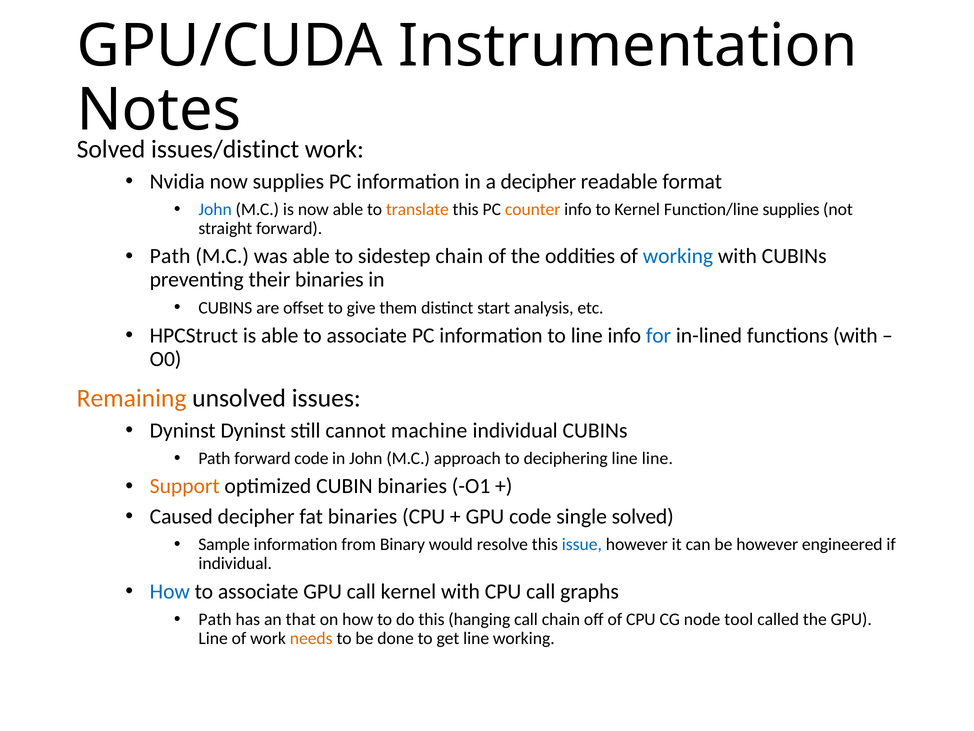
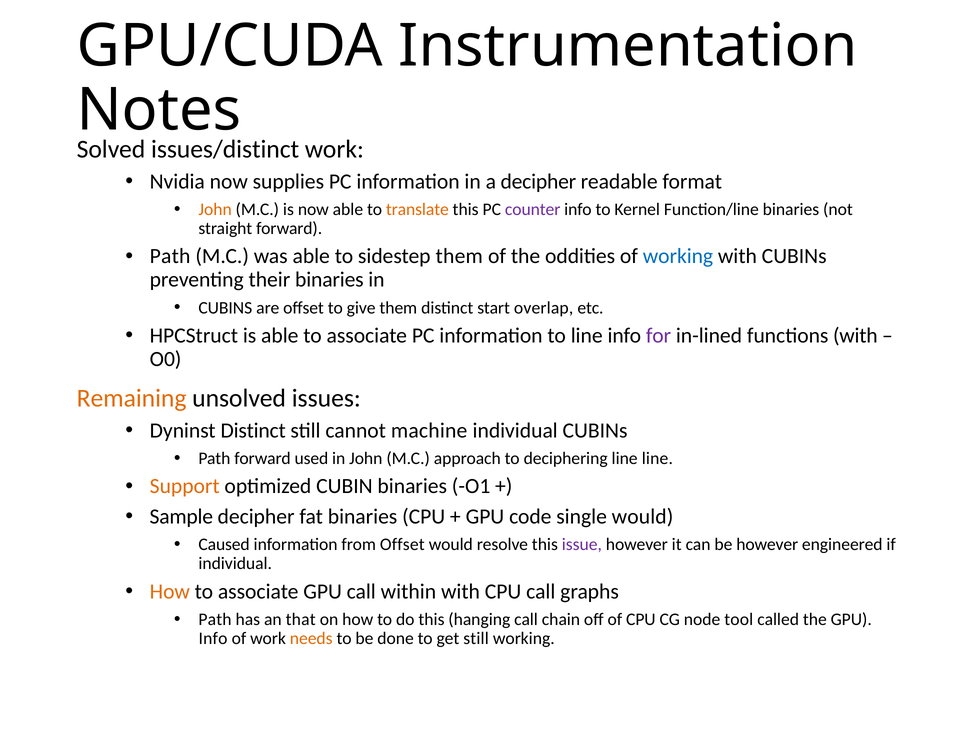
John colour: blue -> orange (215, 209)
counter colour: orange -> purple (533, 209)
Function/line supplies: supplies -> binaries (791, 209)
sidestep chain: chain -> them (459, 256)
analysis: analysis -> overlap (544, 307)
for colour: blue -> purple (659, 335)
Dyninst Dyninst: Dyninst -> Distinct (253, 430)
forward code: code -> used (311, 458)
Caused: Caused -> Sample (181, 516)
single solved: solved -> would (643, 516)
Sample: Sample -> Caused (224, 544)
from Binary: Binary -> Offset (402, 544)
issue colour: blue -> purple (582, 544)
How colour: blue -> orange (170, 591)
call kernel: kernel -> within (408, 591)
Line: Line -> Info (213, 638)
get line: line -> still (476, 638)
